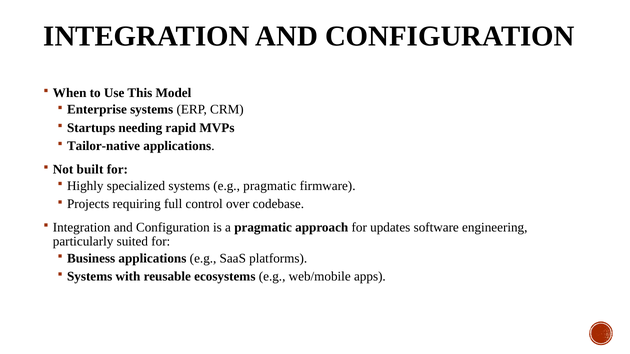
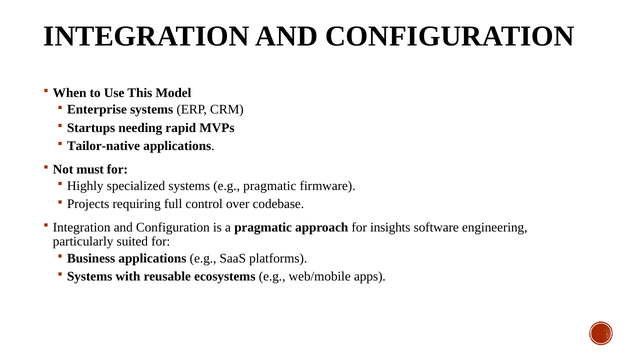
built: built -> must (90, 169)
updates: updates -> insights (390, 228)
